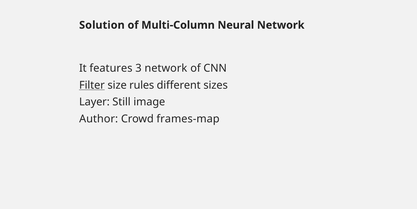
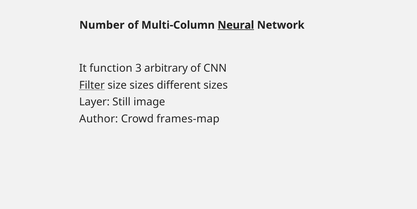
Solution: Solution -> Number (102, 25)
Neural underline: none -> present (236, 25)
features: features -> function (111, 68)
3 network: network -> arbitrary (166, 68)
size rules: rules -> sizes (142, 85)
